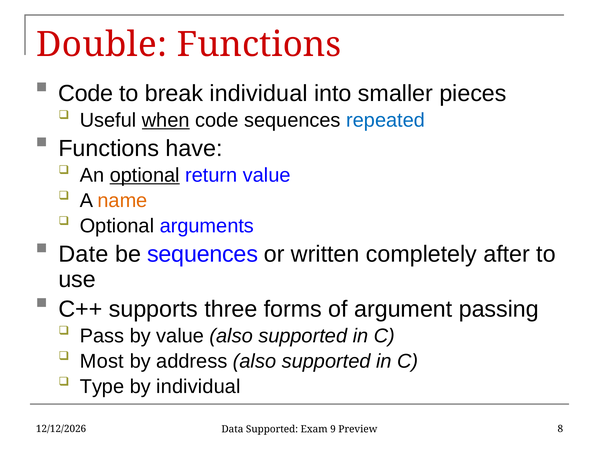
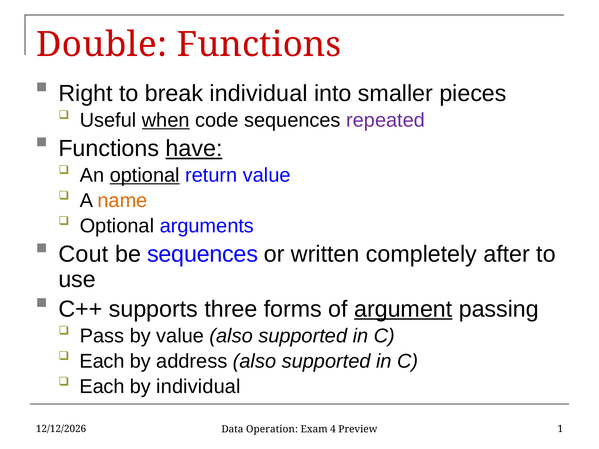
Code: Code -> Right (86, 93)
repeated colour: blue -> purple (386, 120)
have underline: none -> present (194, 149)
Date: Date -> Cout (83, 254)
argument underline: none -> present (403, 309)
Most: Most -> Each (102, 361)
Type: Type -> Each (102, 387)
8: 8 -> 1 (560, 429)
Data Supported: Supported -> Operation (272, 429)
9: 9 -> 4 (333, 429)
